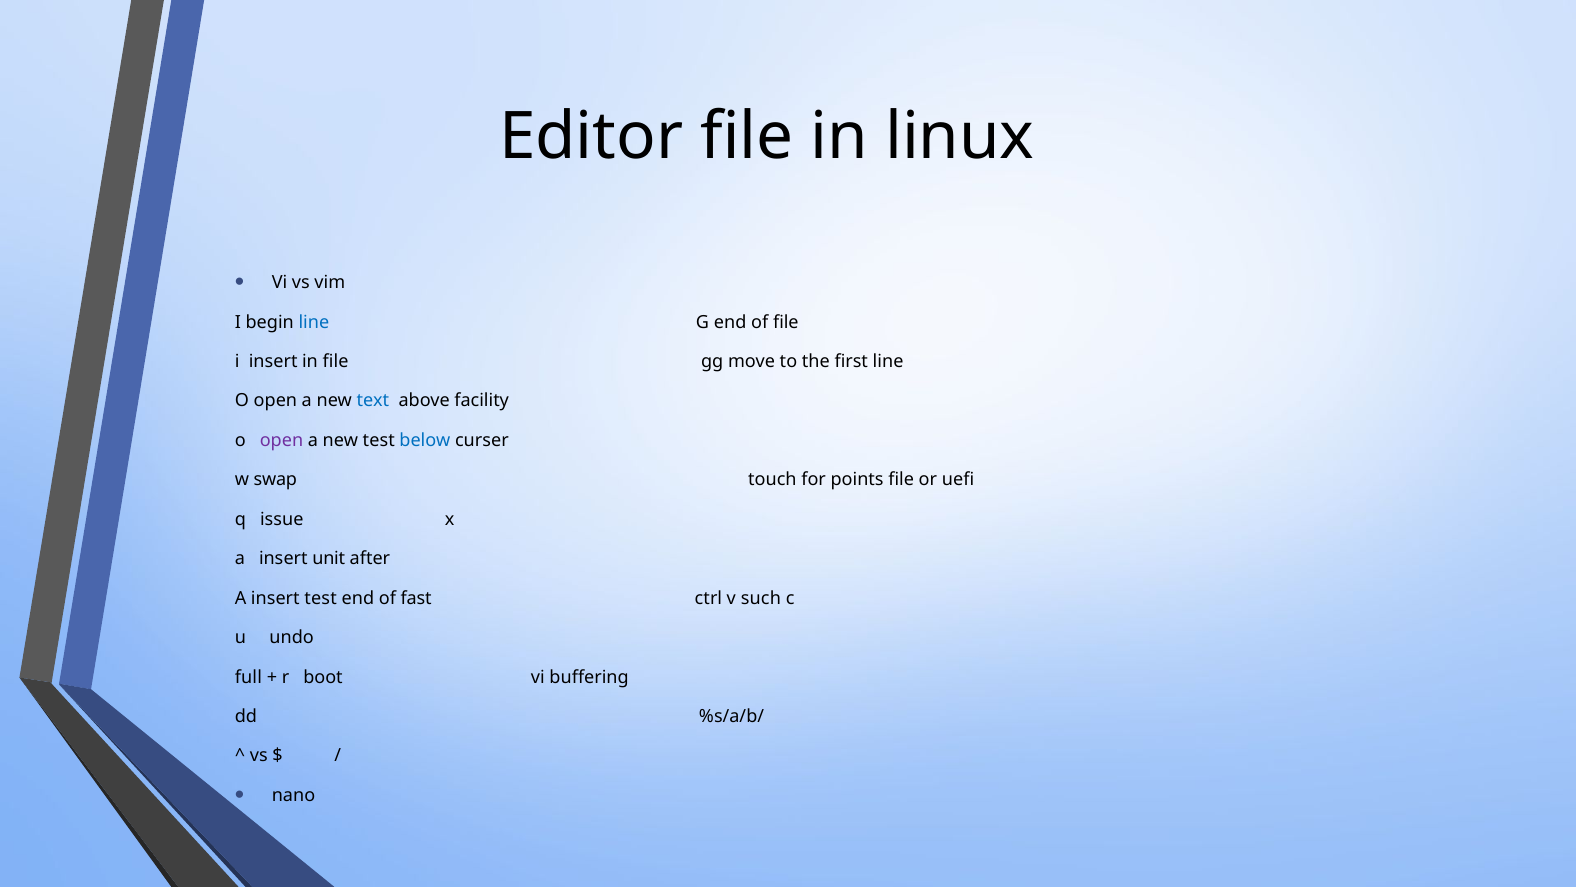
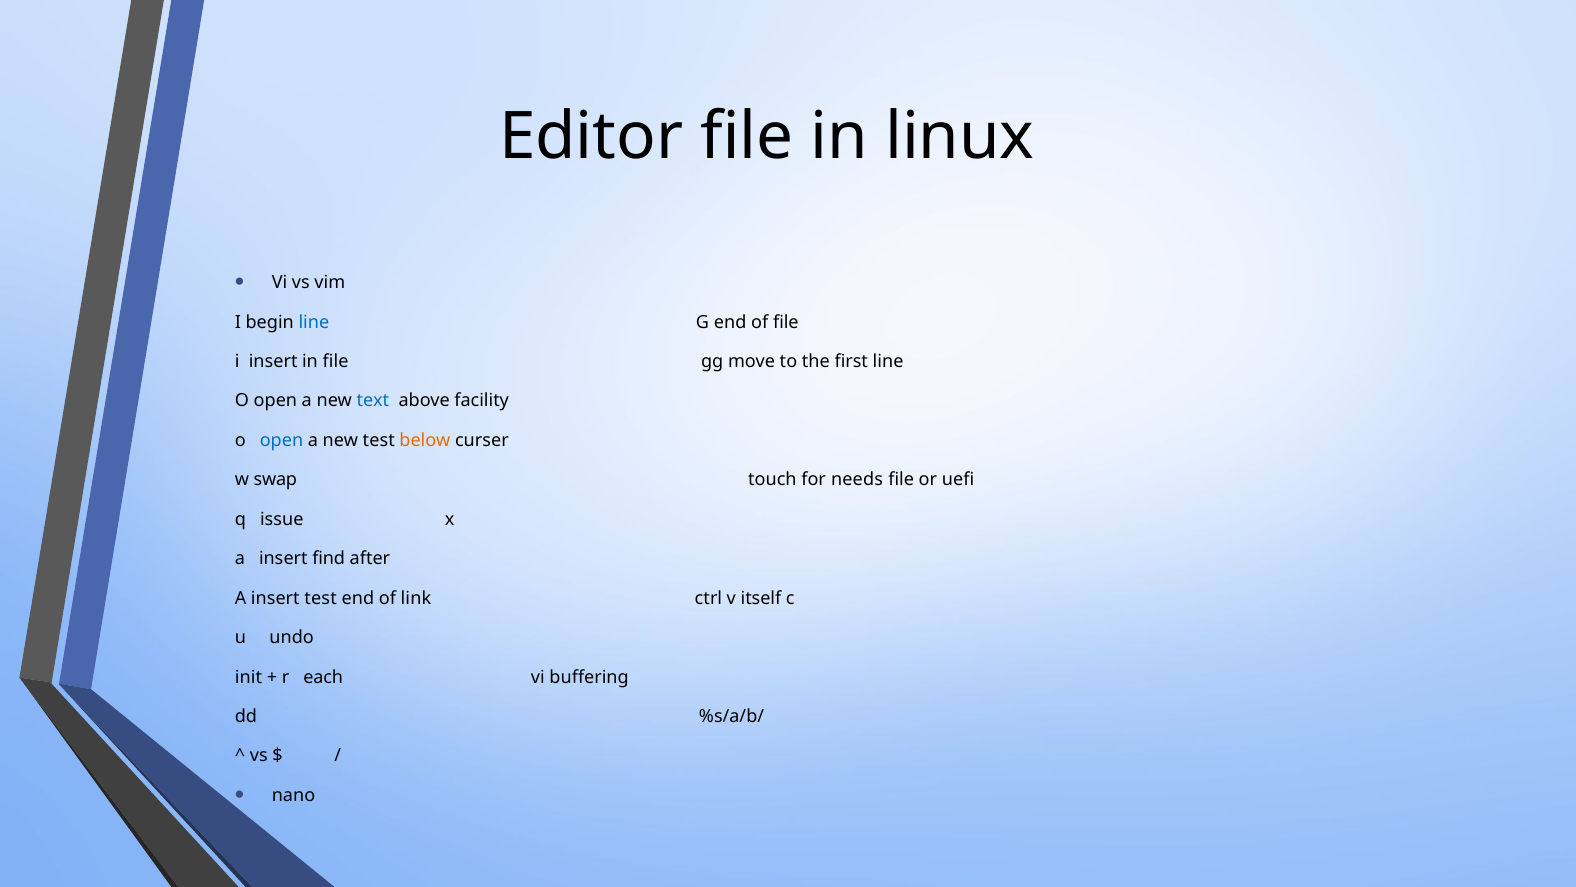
open colour: purple -> blue (282, 440)
below colour: blue -> orange (425, 440)
points: points -> needs (857, 480)
unit: unit -> find (329, 558)
fast: fast -> link (416, 598)
such: such -> itself (761, 598)
full: full -> init (248, 677)
boot: boot -> each (323, 677)
